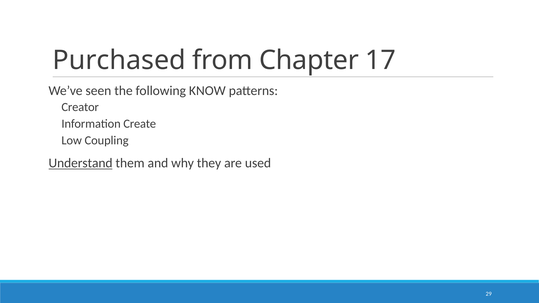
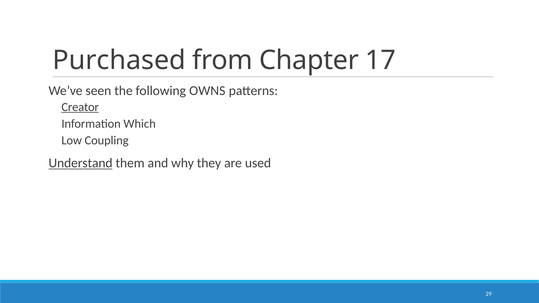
KNOW: KNOW -> OWNS (207, 91)
Creator underline: none -> present (80, 107)
Create: Create -> Which (140, 124)
